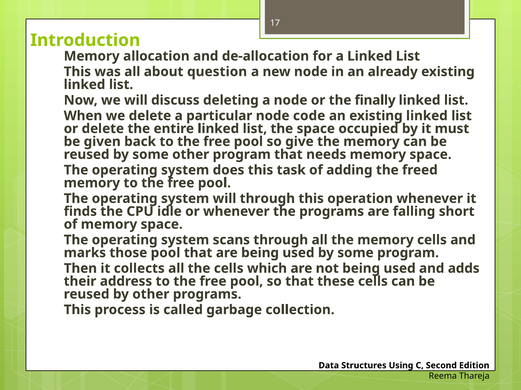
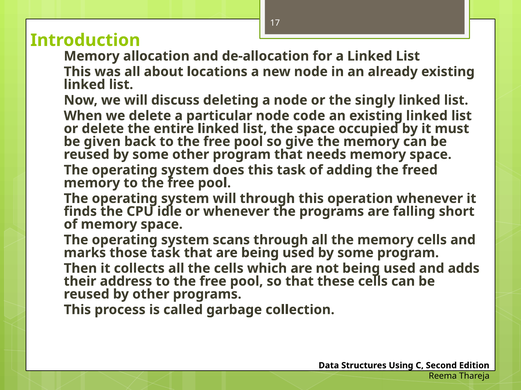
question: question -> locations (217, 72)
finally: finally -> singly (375, 100)
those pool: pool -> task (166, 253)
